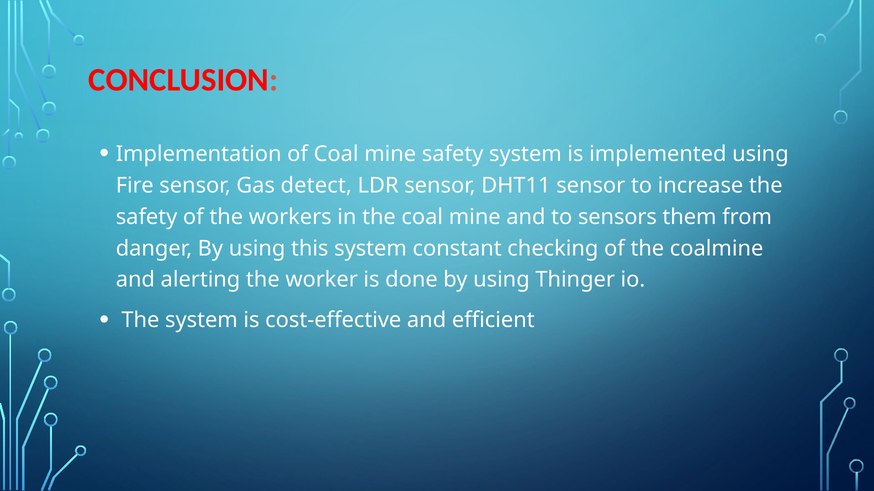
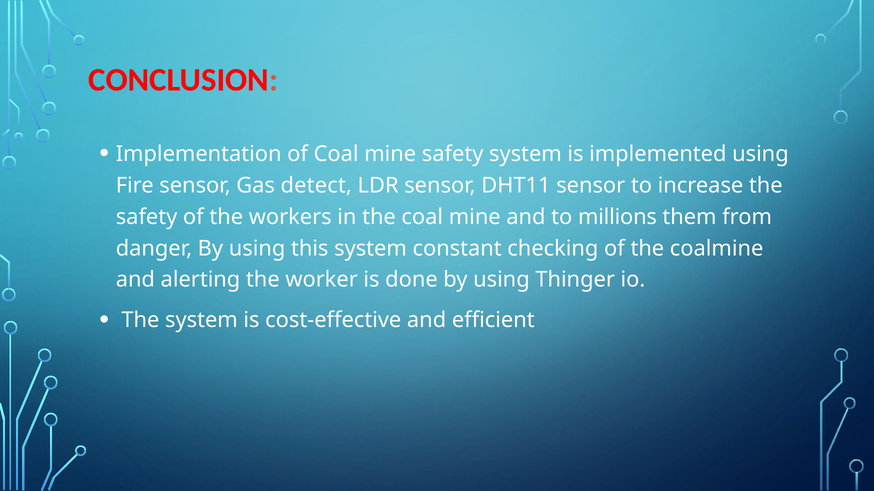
sensors: sensors -> millions (617, 217)
